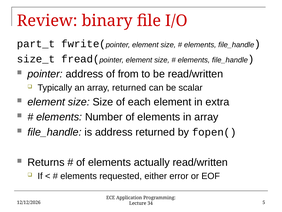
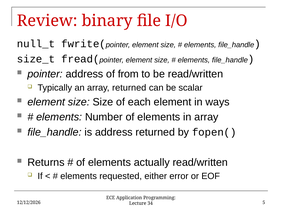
part_t: part_t -> null_t (36, 44)
extra: extra -> ways (218, 102)
